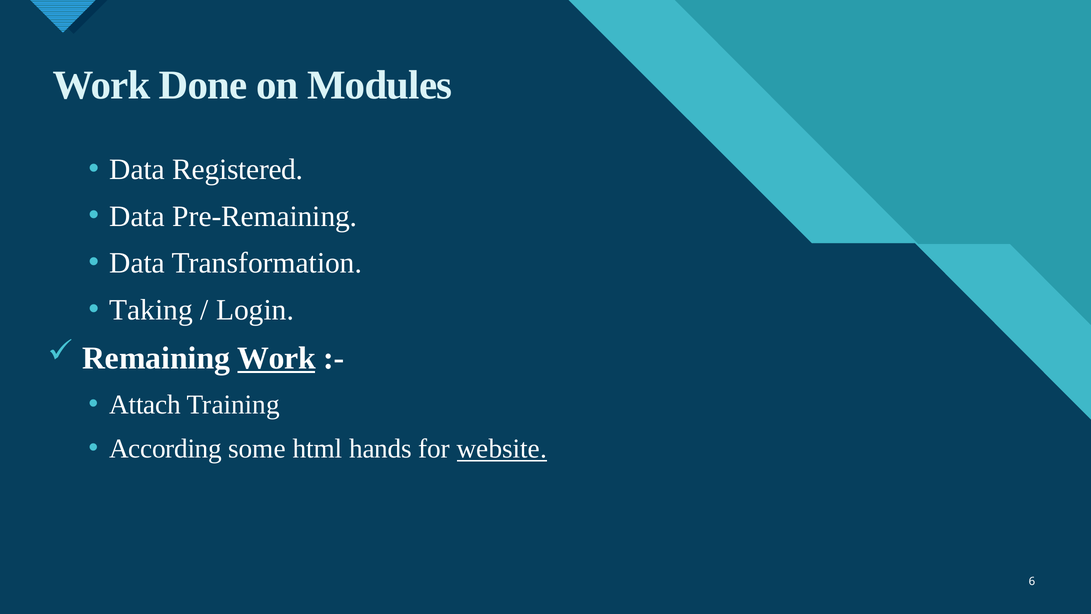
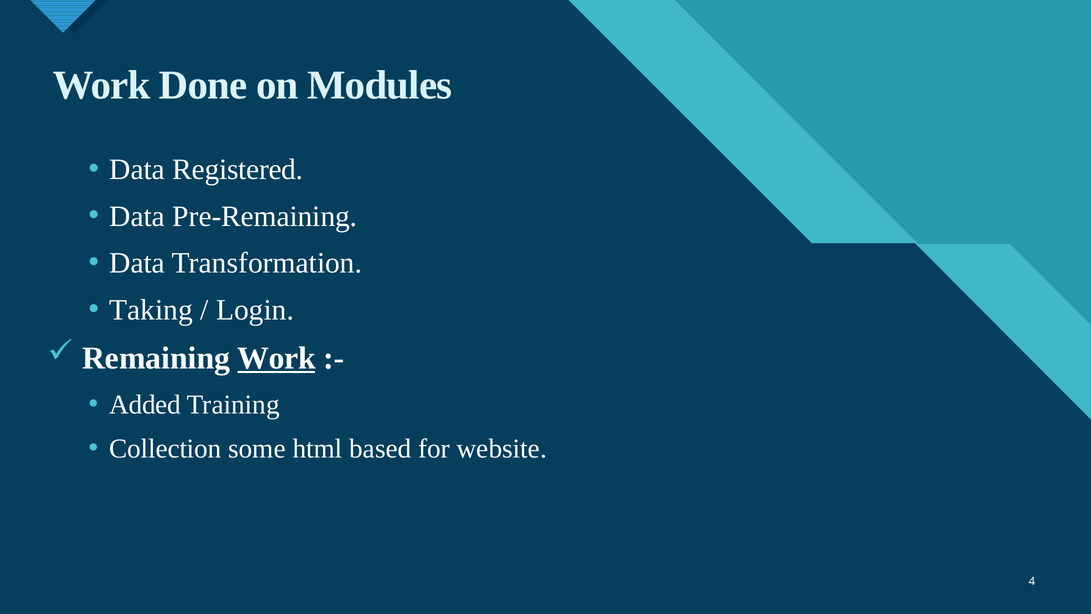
Attach: Attach -> Added (145, 405)
According: According -> Collection (165, 449)
hands: hands -> based (380, 449)
website underline: present -> none (502, 449)
6: 6 -> 4 (1032, 581)
